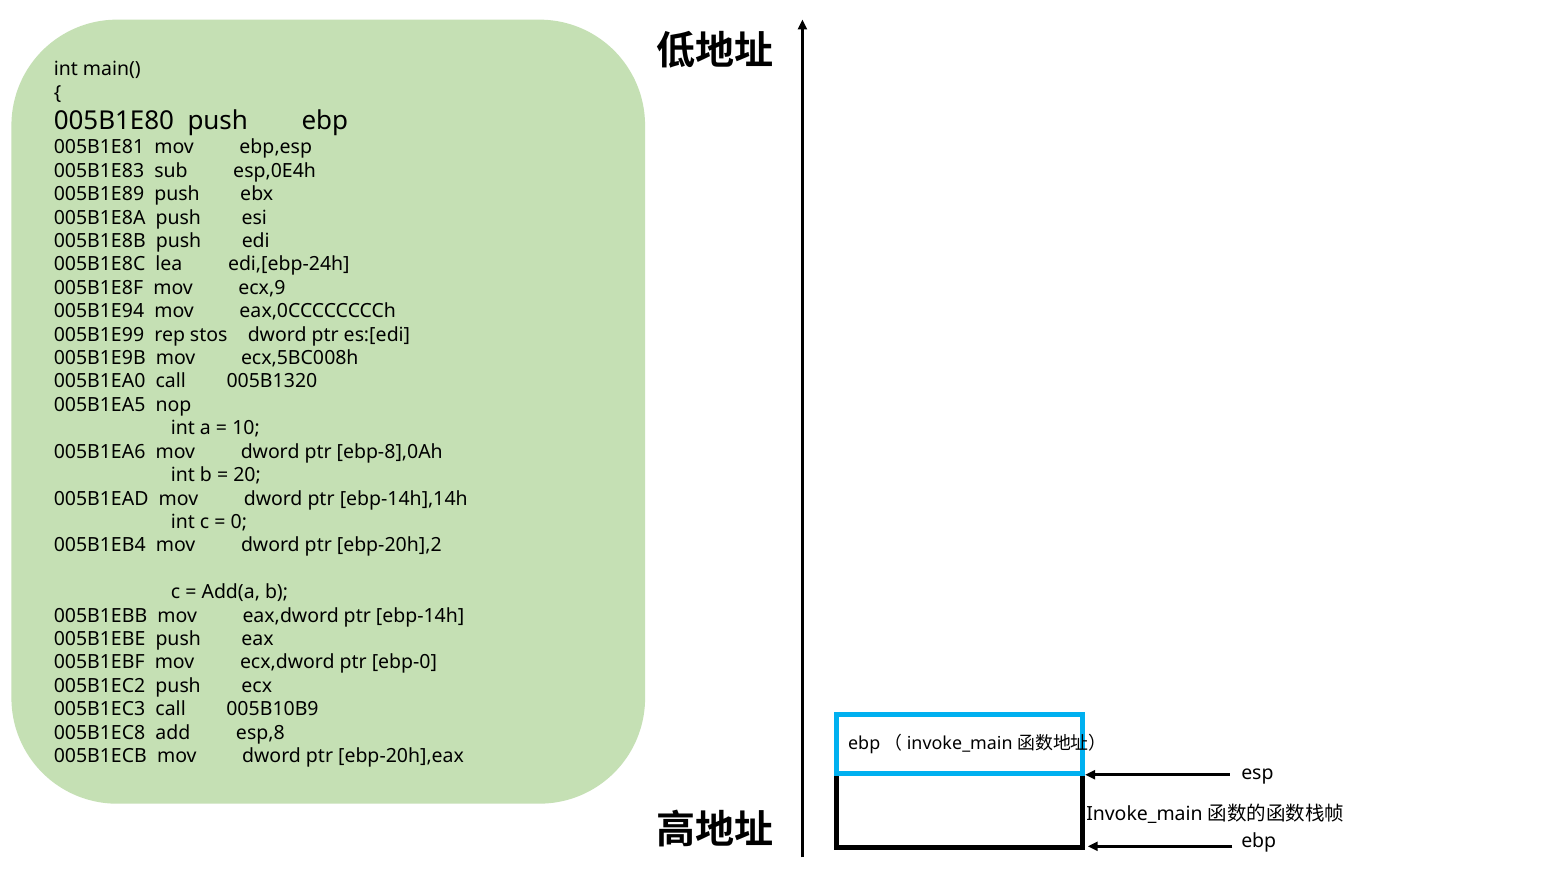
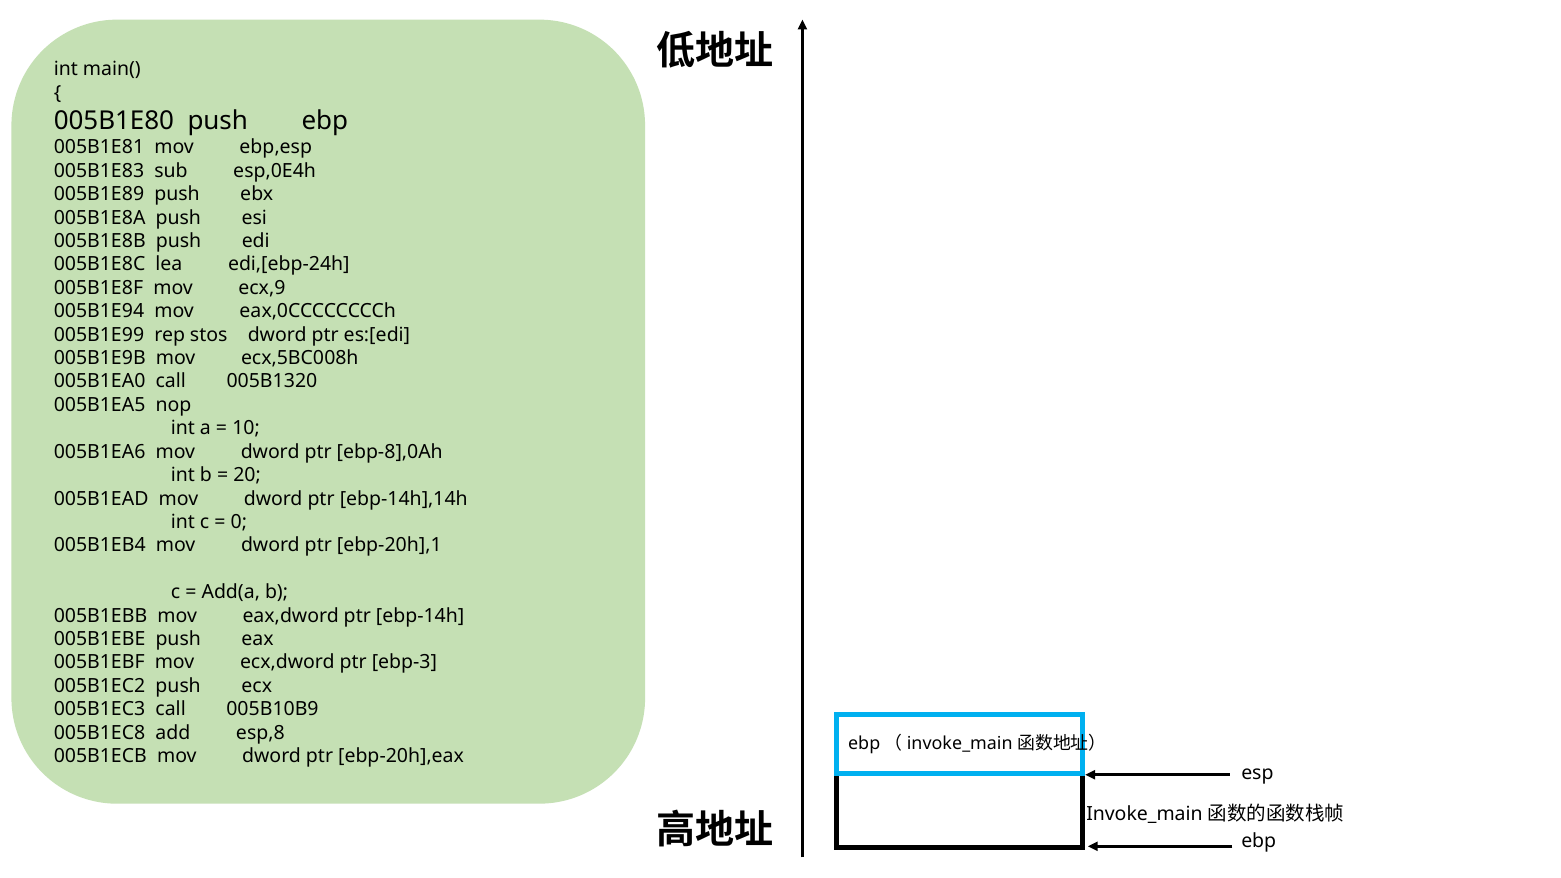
ebp-20h],2: ebp-20h],2 -> ebp-20h],1 (389, 545)
ebp-0: ebp-0 -> ebp-3 (404, 663)
